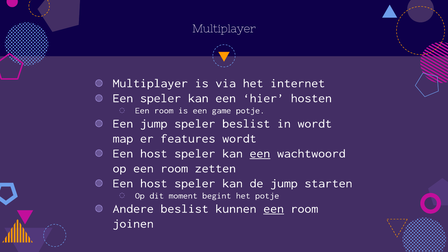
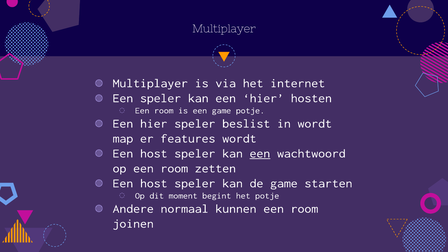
jump: jump -> hier (154, 123)
de jump: jump -> game (284, 183)
Andere beslist: beslist -> normaal (185, 209)
een underline: present -> none (274, 209)
